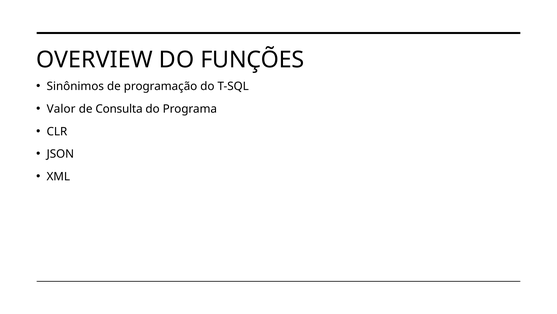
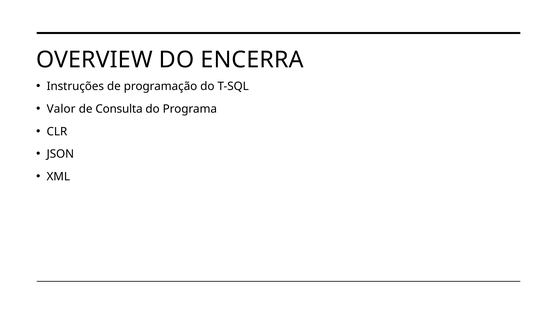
FUNÇÕES: FUNÇÕES -> ENCERRA (252, 60)
Sinônimos: Sinônimos -> Instruções (75, 86)
